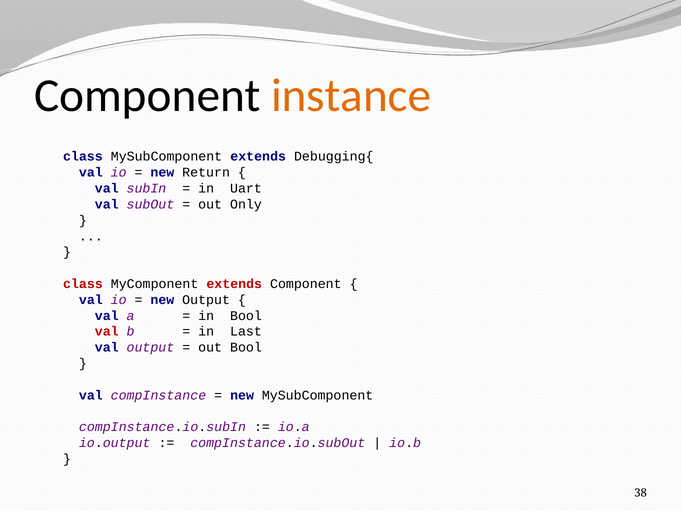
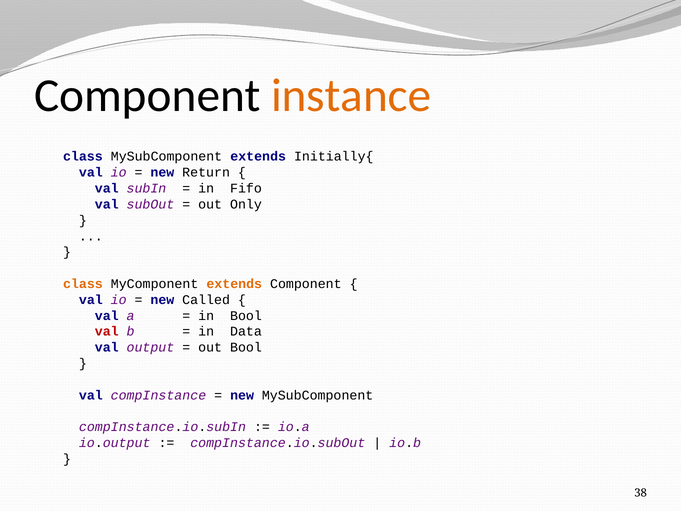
Debugging{: Debugging{ -> Initially{ (334, 157)
Uart: Uart -> Fifo (246, 188)
class colour: red -> orange (83, 284)
extends colour: red -> orange (234, 284)
new Output: Output -> Called (206, 300)
Last: Last -> Data (246, 331)
